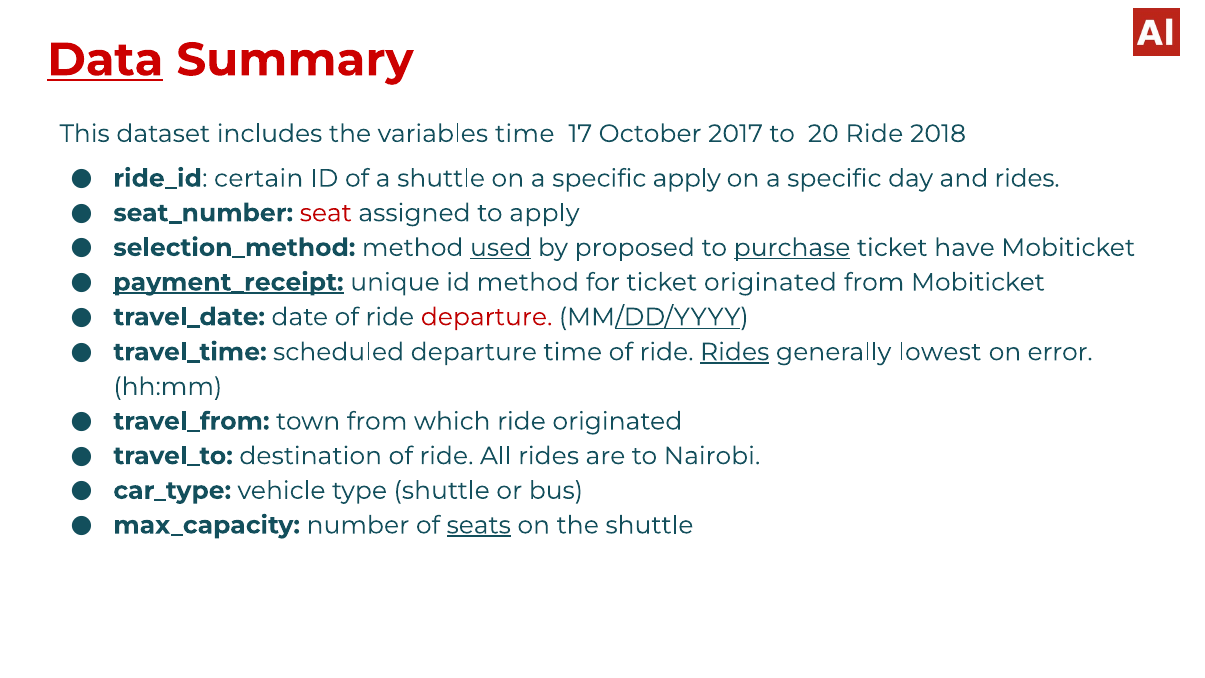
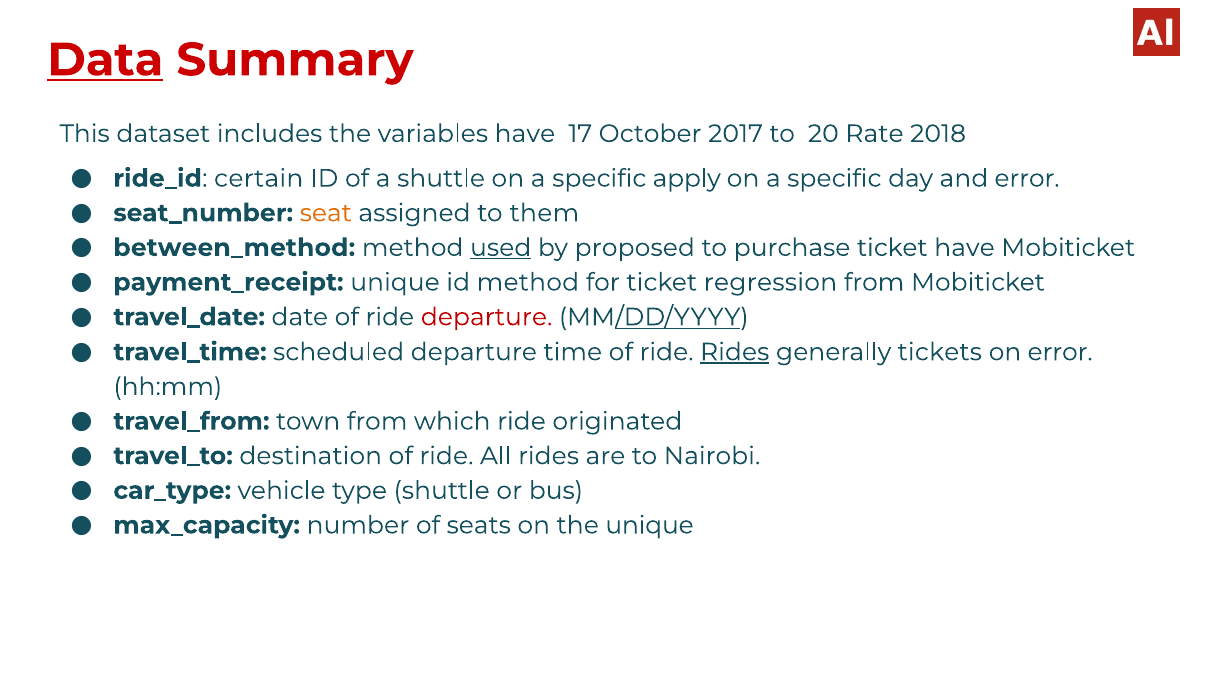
variables time: time -> have (525, 134)
20 Ride: Ride -> Rate (875, 134)
and rides: rides -> error (1027, 178)
seat colour: red -> orange (326, 213)
to apply: apply -> them (544, 213)
selection_method: selection_method -> between_method (234, 248)
purchase underline: present -> none (792, 248)
payment_receipt underline: present -> none (228, 282)
ticket originated: originated -> regression (770, 282)
lowest: lowest -> tickets (940, 352)
seats underline: present -> none (479, 525)
the shuttle: shuttle -> unique (650, 525)
